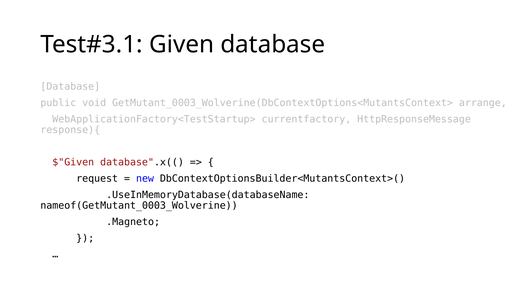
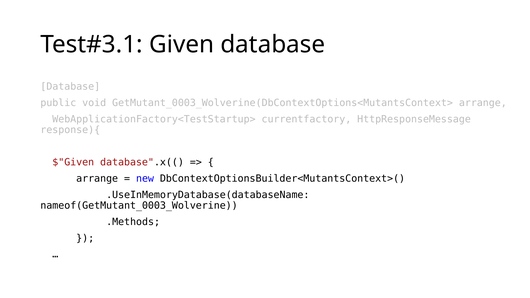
request: request -> arrange (97, 179)
.Magneto: .Magneto -> .Methods (133, 222)
